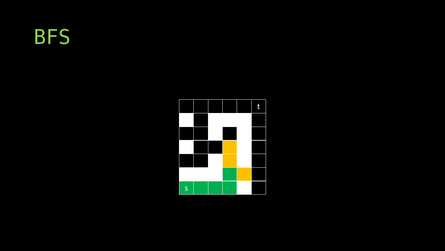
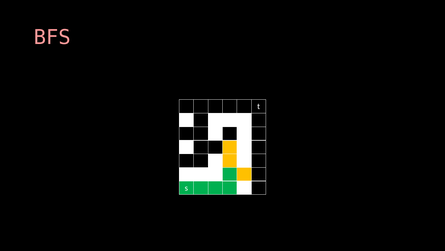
BFS colour: light green -> pink (52, 37)
